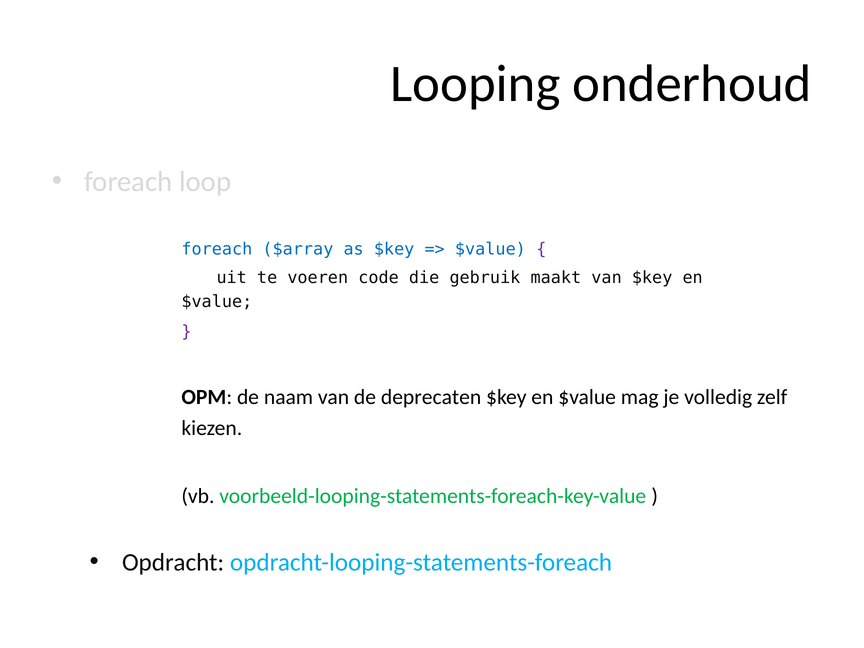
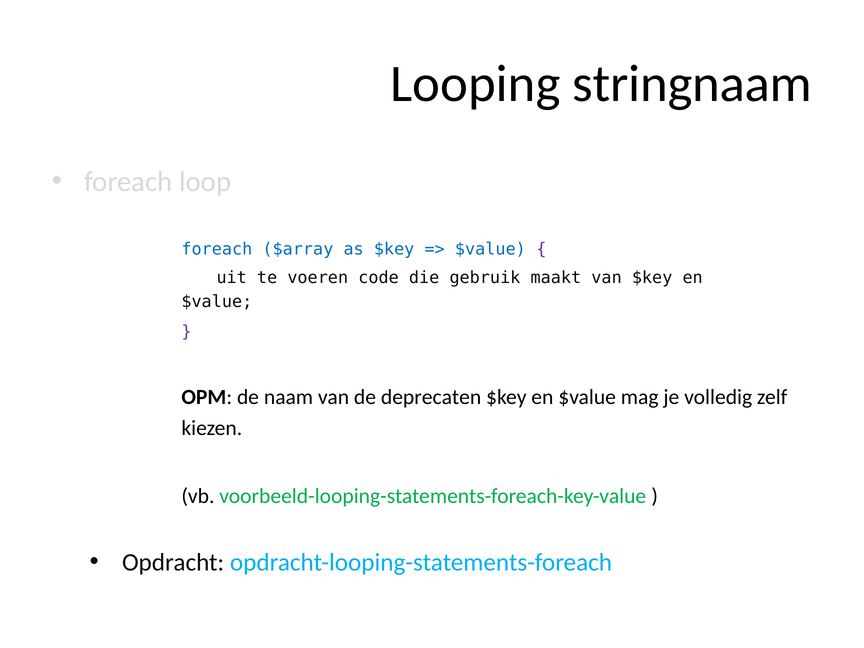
onderhoud: onderhoud -> stringnaam (692, 84)
